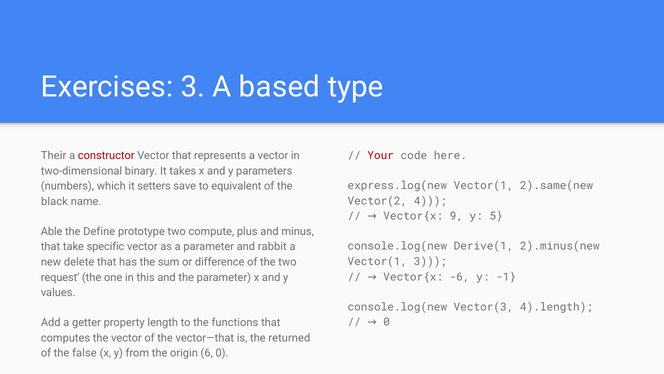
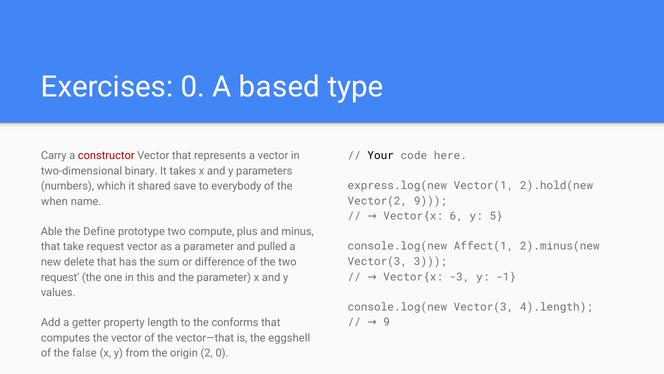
Exercises 3: 3 -> 0 (193, 87)
Their: Their -> Carry (54, 155)
Your colour: red -> black (381, 155)
2).same(new: 2).same(new -> 2).hold(new (557, 185)
setters: setters -> shared (154, 186)
equivalent: equivalent -> everybody (236, 186)
Vector(2 4: 4 -> 9 (430, 201)
black: black -> when (54, 201)
9: 9 -> 6 (456, 216)
Derive(1: Derive(1 -> Affect(1 (484, 246)
take specific: specific -> request (105, 246)
rabbit: rabbit -> pulled (272, 246)
Vector(1: Vector(1 -> Vector(3 (377, 261)
-6: -6 -> -3 (460, 276)
0: 0 -> 9 (387, 322)
functions: functions -> conforms (235, 322)
returned: returned -> eggshell (289, 338)
6: 6 -> 2 (207, 353)
